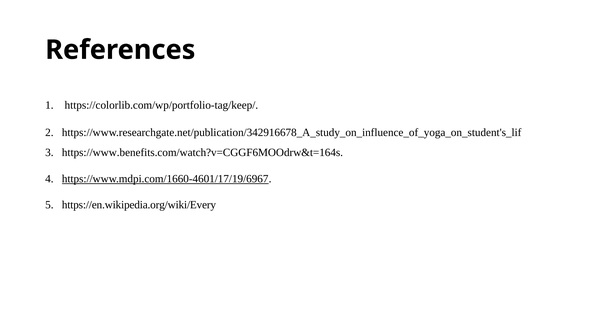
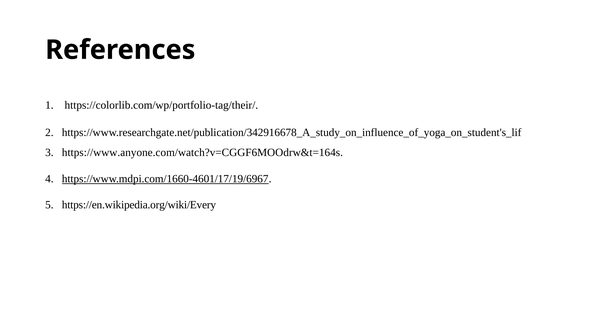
https://colorlib.com/wp/portfolio-tag/keep/: https://colorlib.com/wp/portfolio-tag/keep/ -> https://colorlib.com/wp/portfolio-tag/their/ (161, 105)
https://www.benefits.com/watch?v=CGGF6MOOdrw&t=164s: https://www.benefits.com/watch?v=CGGF6MOOdrw&t=164s -> https://www.anyone.com/watch?v=CGGF6MOOdrw&t=164s (202, 152)
